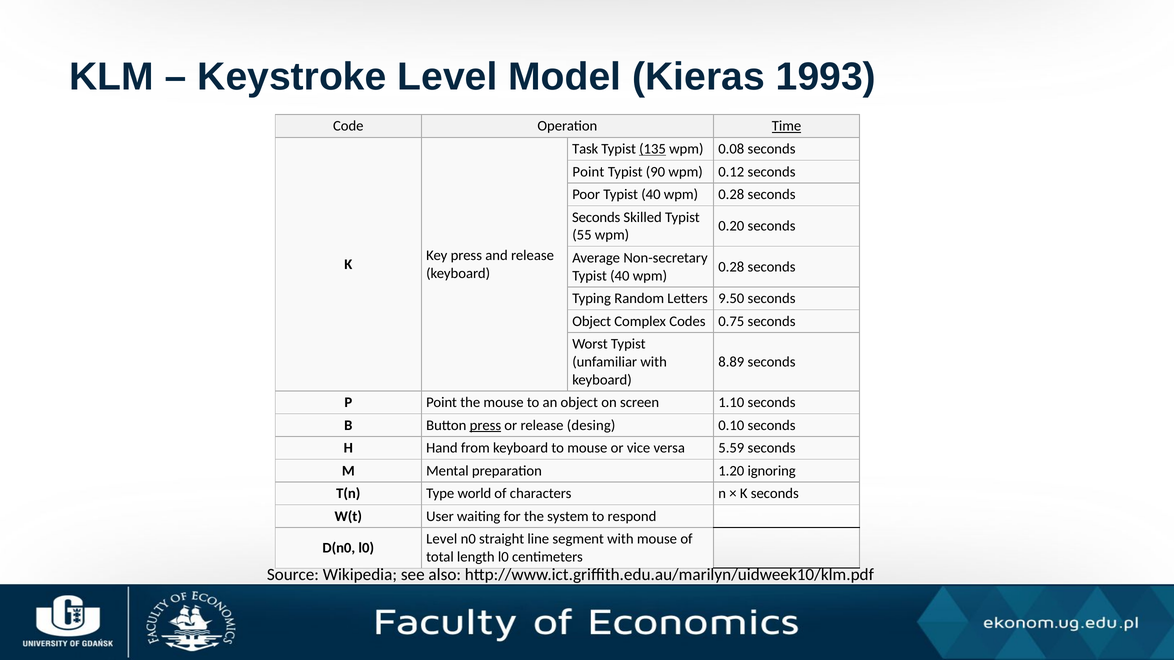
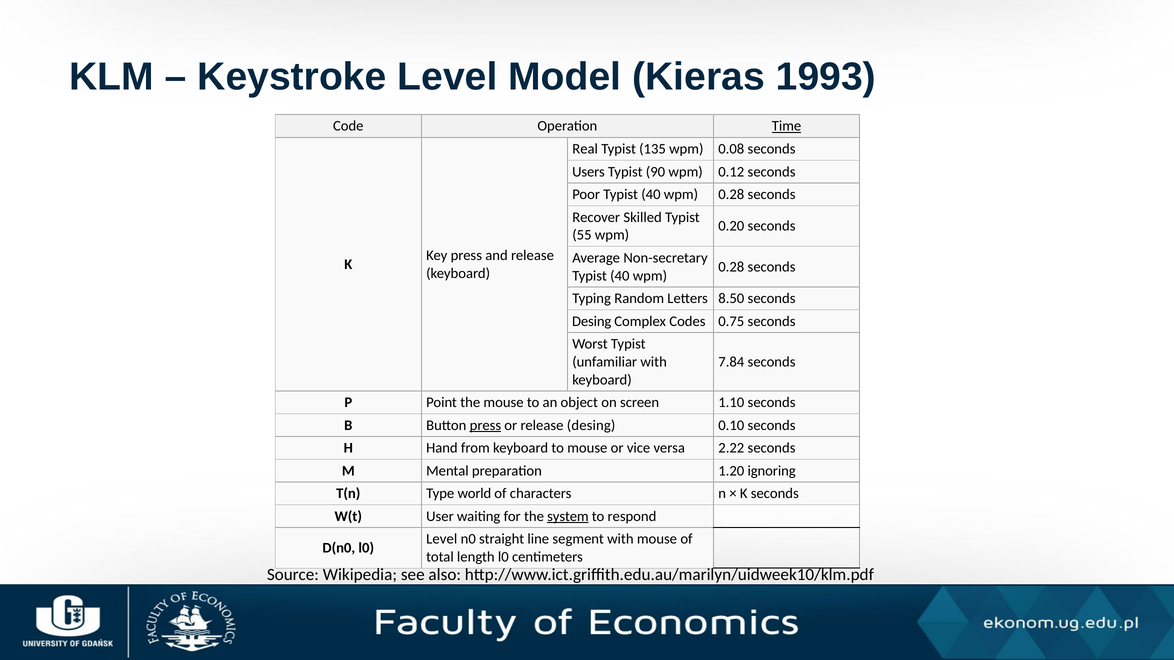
Task: Task -> Real (585, 149)
135 underline: present -> none (653, 149)
Point: Point -> Users (589, 172)
Seconds: Seconds -> Recover (596, 217)
9.50: 9.50 -> 8.50 (731, 299)
Object: Object -> Desing (592, 321)
8.89: 8.89 -> 7.84 (731, 362)
5.59: 5.59 -> 2.22 (731, 448)
system underline: none -> present (568, 517)
